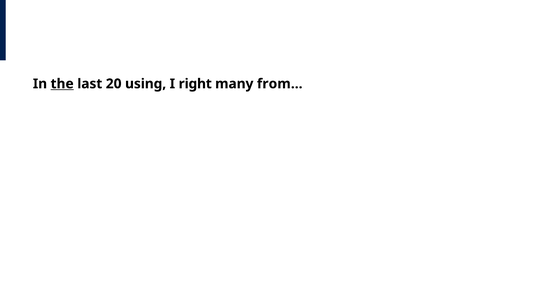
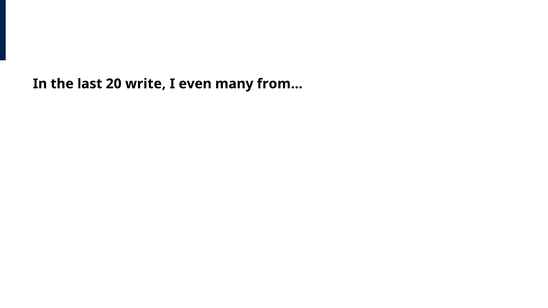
the underline: present -> none (62, 84)
using: using -> write (146, 84)
right: right -> even (195, 84)
